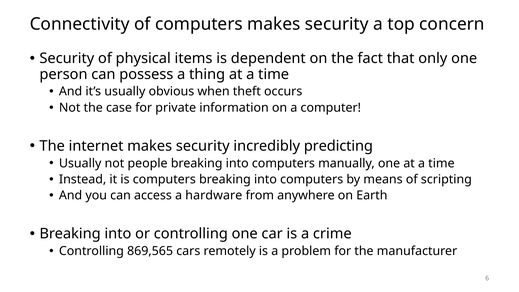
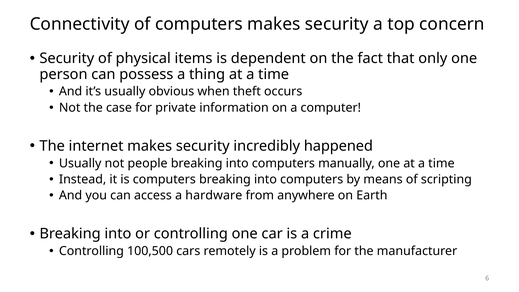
predicting: predicting -> happened (338, 146)
869,565: 869,565 -> 100,500 (150, 251)
